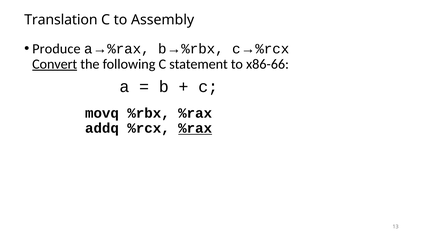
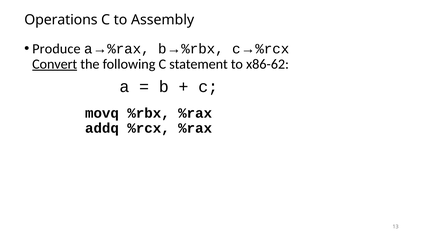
Translation: Translation -> Operations (61, 20)
x86-66: x86-66 -> x86-62 (268, 64)
%rax underline: present -> none (195, 128)
